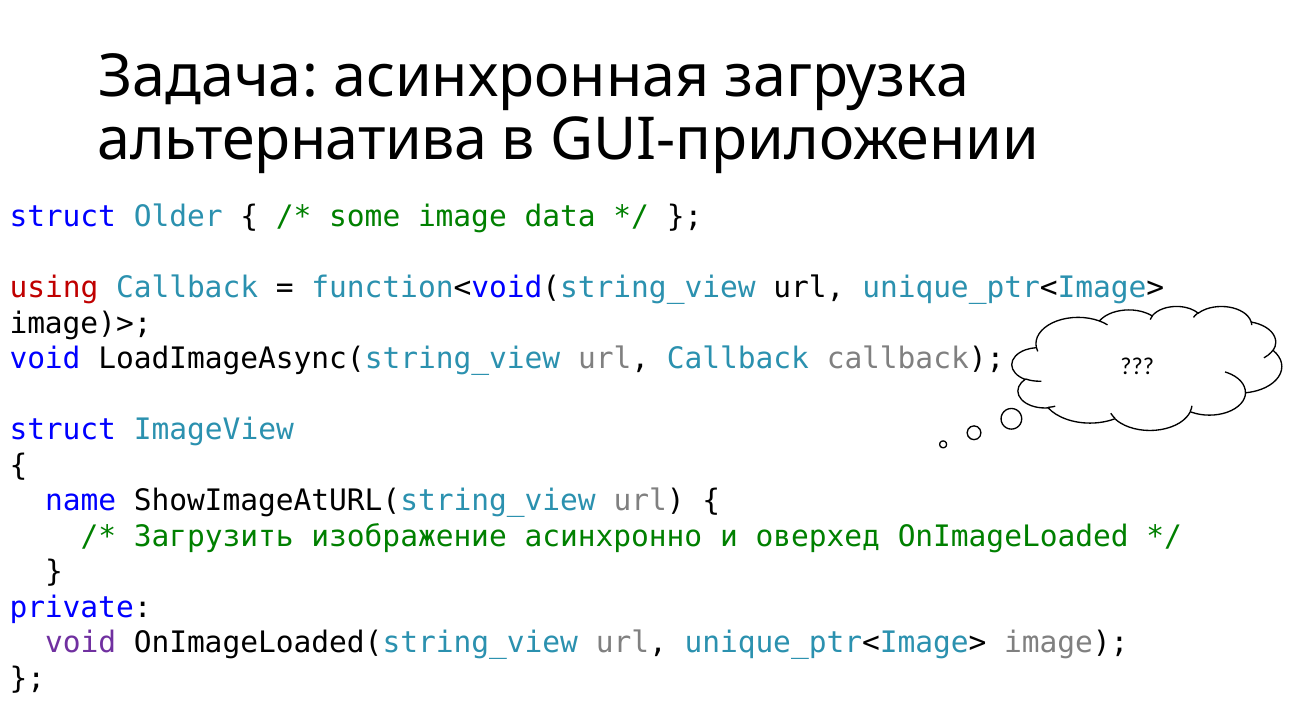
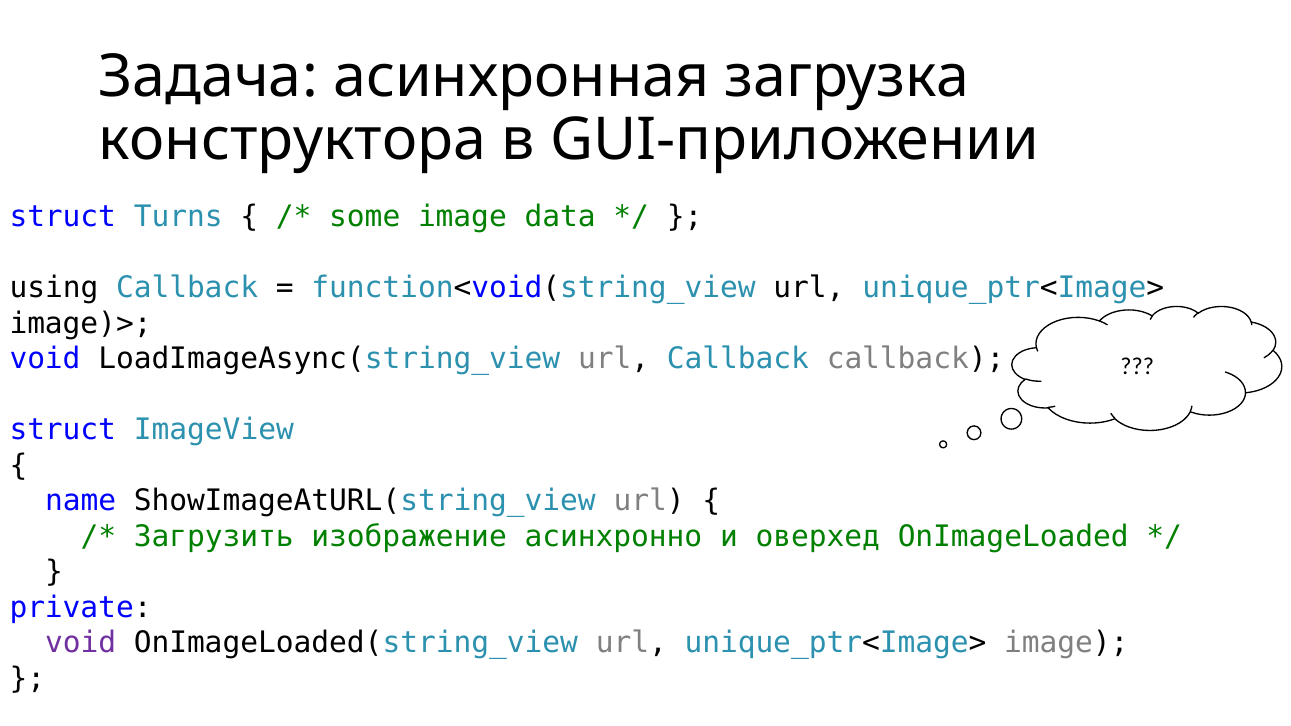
альтернатива: альтернатива -> конструктора (292, 140)
Older: Older -> Turns (178, 217)
using colour: red -> black (54, 288)
